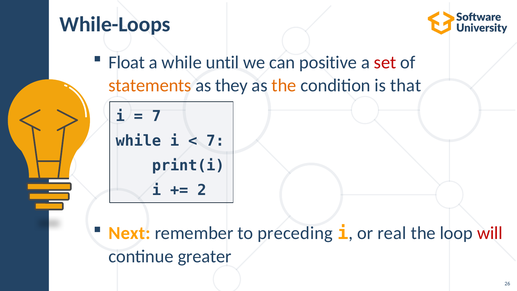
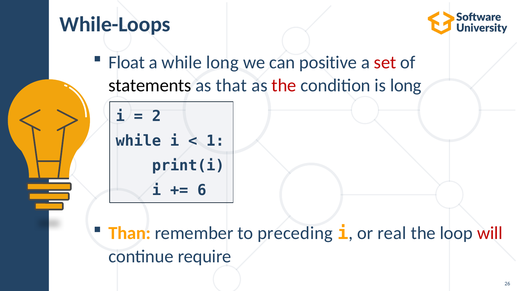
while until: until -> long (222, 62)
statements colour: orange -> black (150, 85)
they: they -> that (231, 85)
the colour: orange -> red (284, 85)
is that: that -> long (406, 85)
7: 7 -> 2 (157, 116)
7: 7 -> 1 (215, 141)
2: 2 -> 6 (202, 190)
Next: Next -> Than (130, 233)
greater: greater -> require (205, 256)
